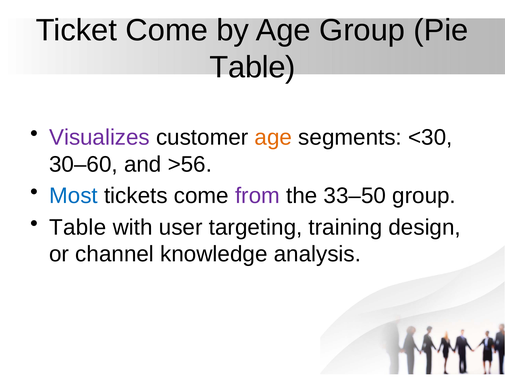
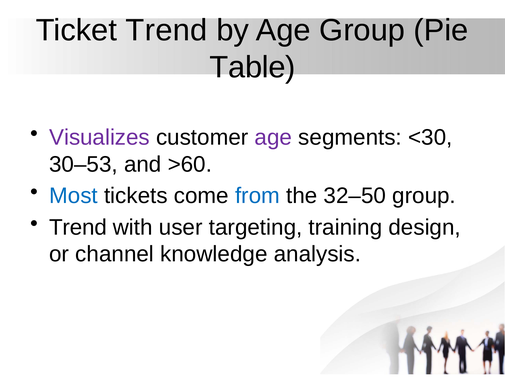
Ticket Come: Come -> Trend (167, 30)
age colour: orange -> purple (273, 137)
30–60: 30–60 -> 30–53 (83, 164)
>56: >56 -> >60 (190, 164)
from colour: purple -> blue (257, 196)
33–50: 33–50 -> 32–50 (355, 196)
Table: Table -> Trend (78, 227)
